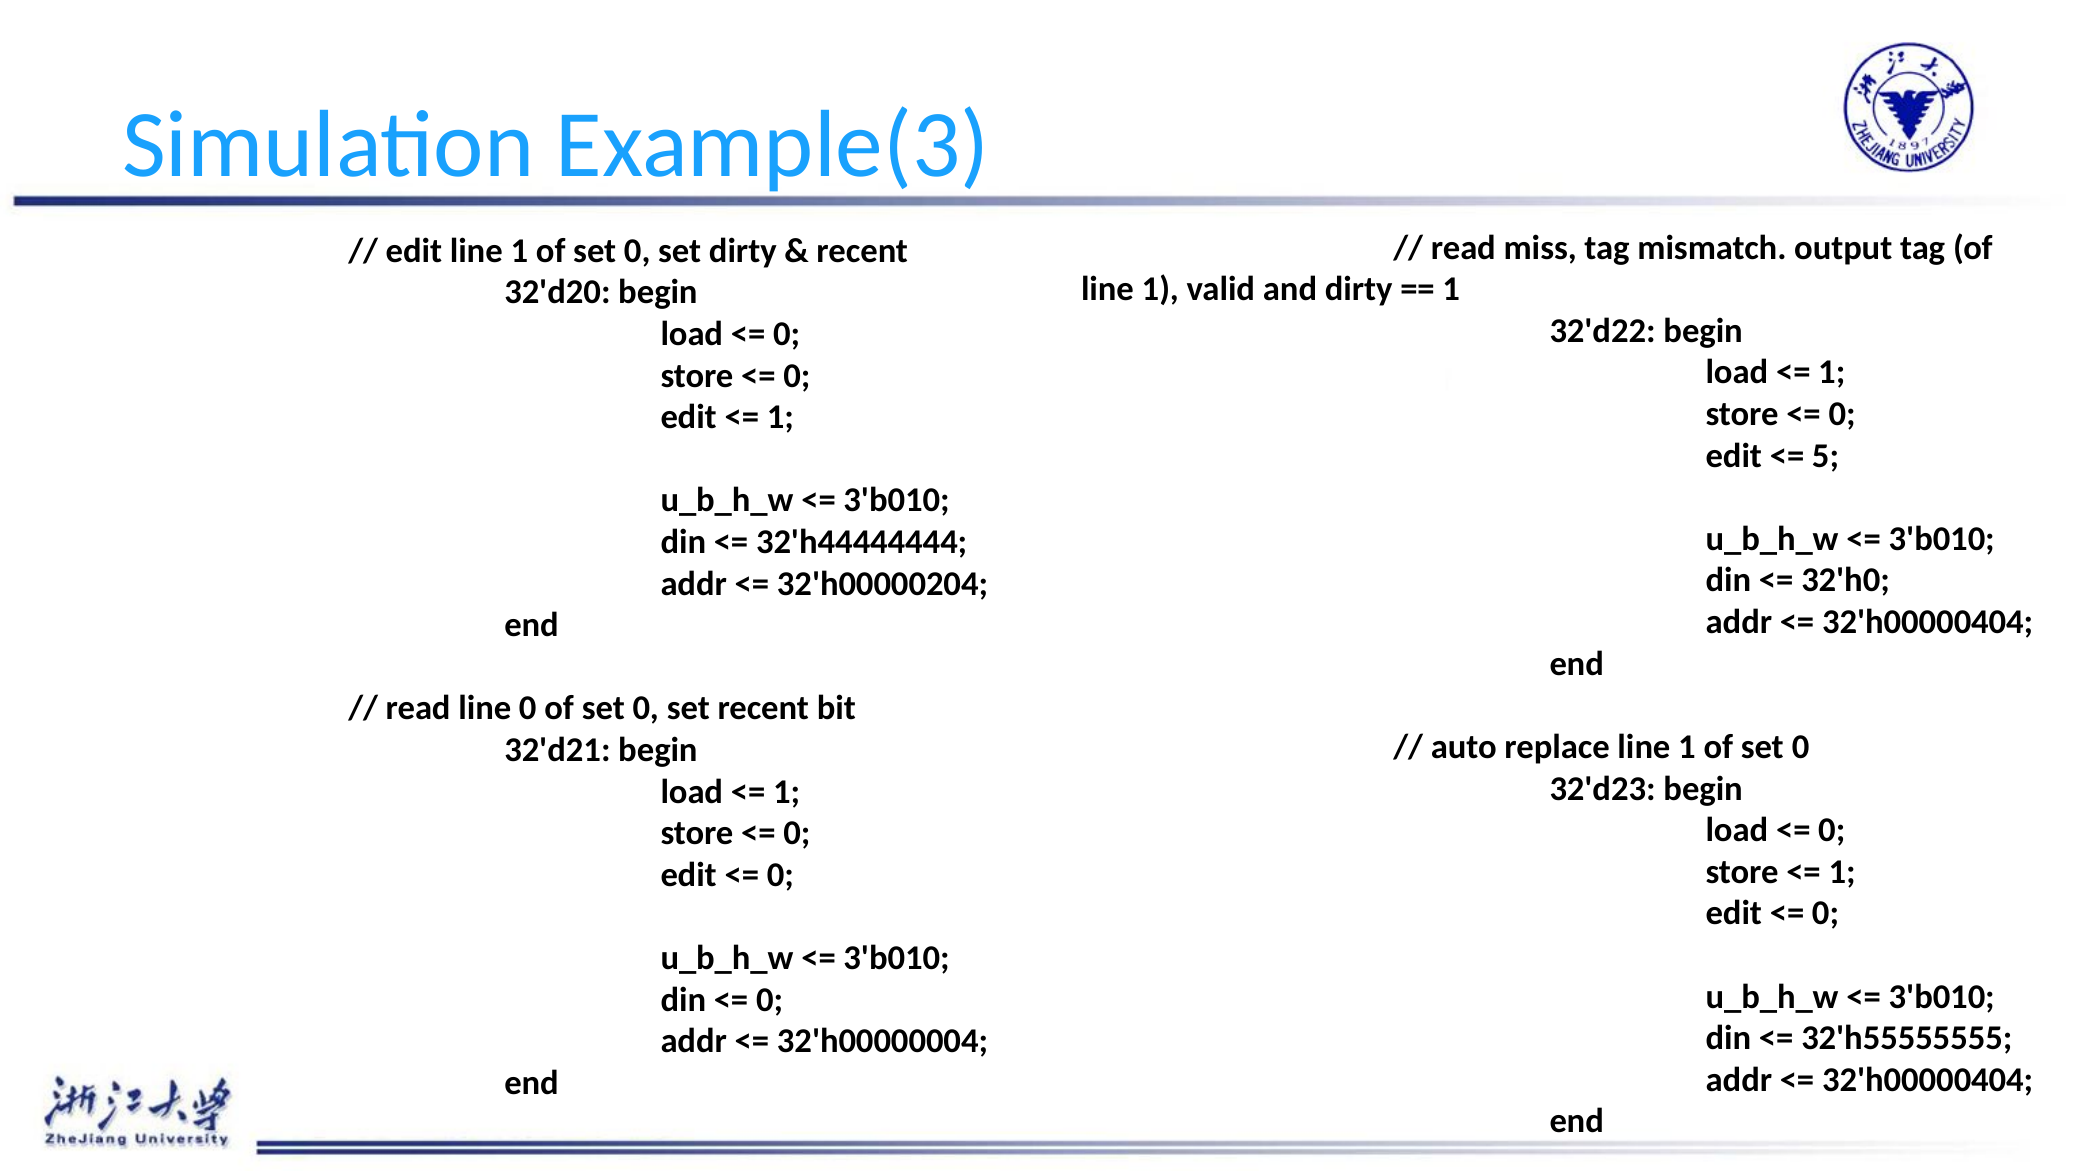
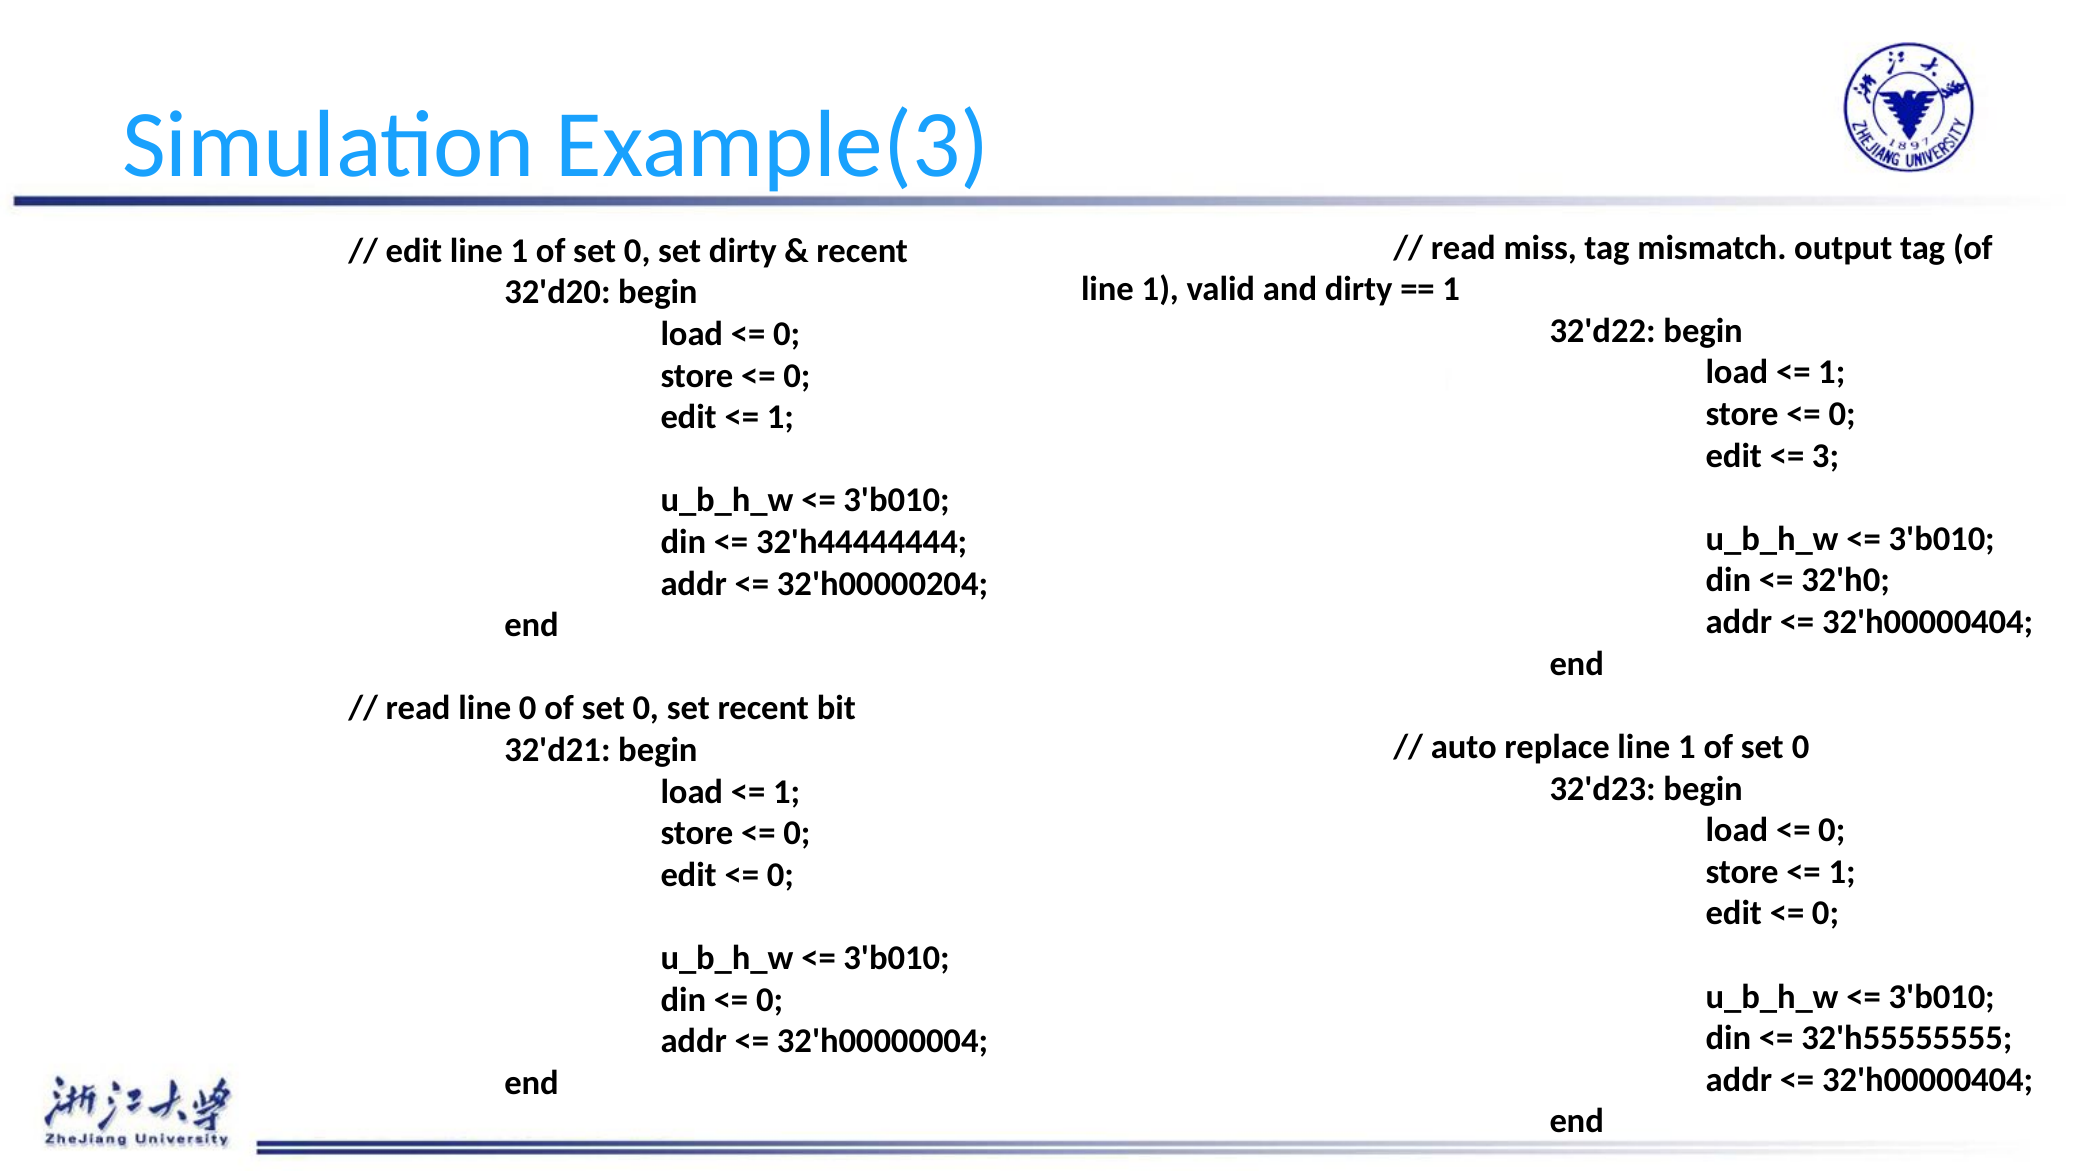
5: 5 -> 3 (1826, 456)
